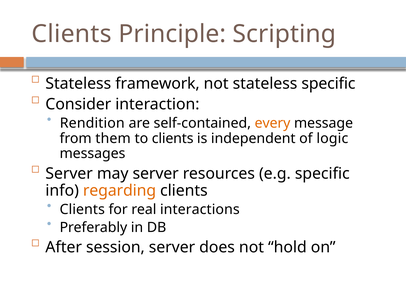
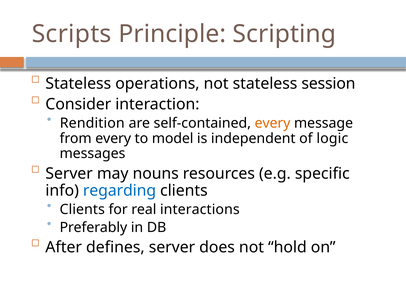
Clients: Clients -> Scripts (72, 34)
framework: framework -> operations (157, 84)
stateless specific: specific -> session (328, 84)
from them: them -> every (113, 138)
to clients: clients -> model (173, 138)
may server: server -> nouns (156, 173)
regarding colour: orange -> blue (120, 190)
session: session -> defines (115, 247)
